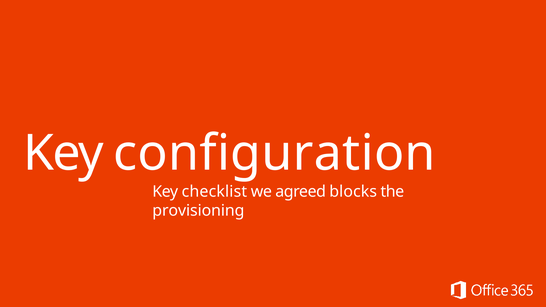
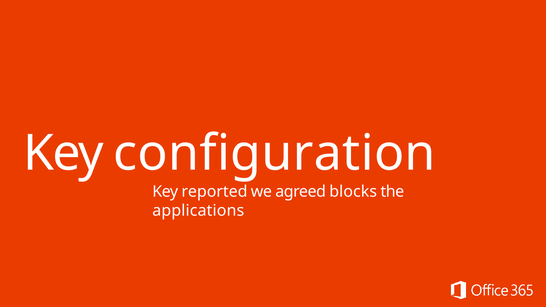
checklist: checklist -> reported (214, 192)
provisioning: provisioning -> applications (198, 211)
